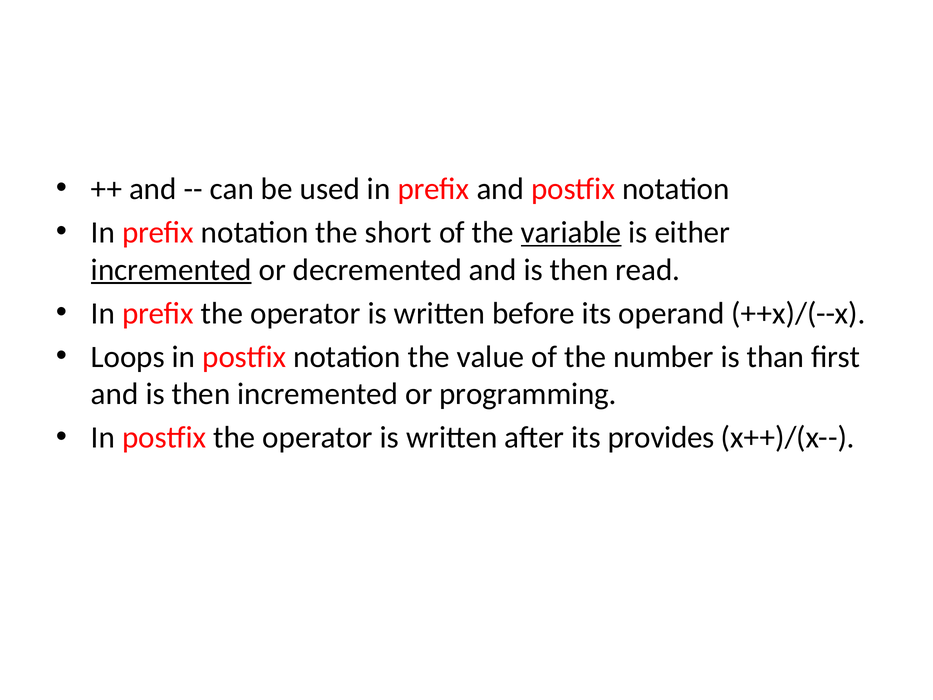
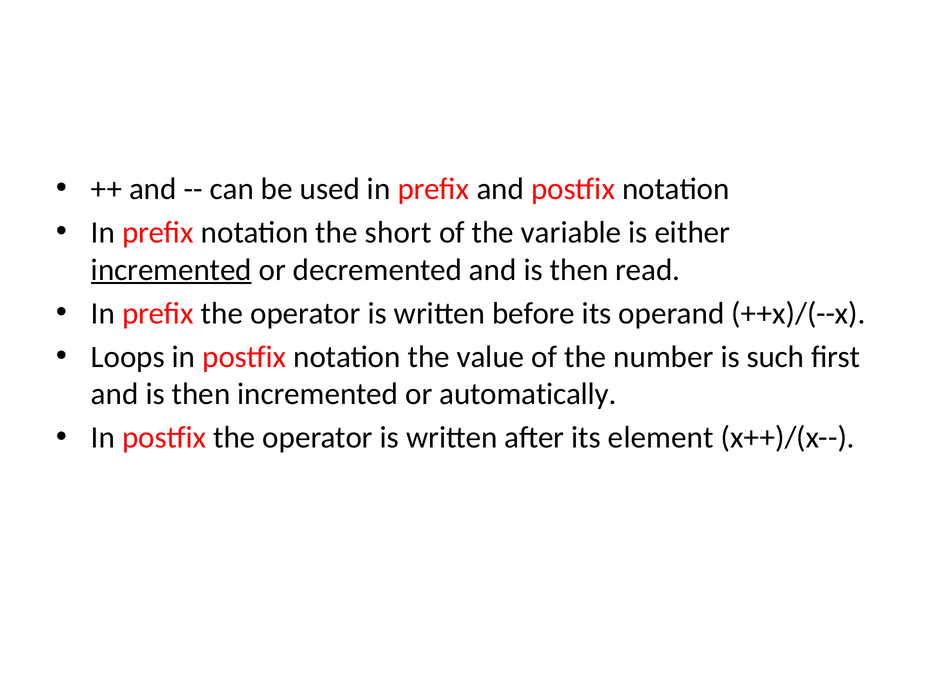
variable underline: present -> none (571, 232)
than: than -> such (776, 357)
programming: programming -> automatically (528, 394)
provides: provides -> element (661, 438)
